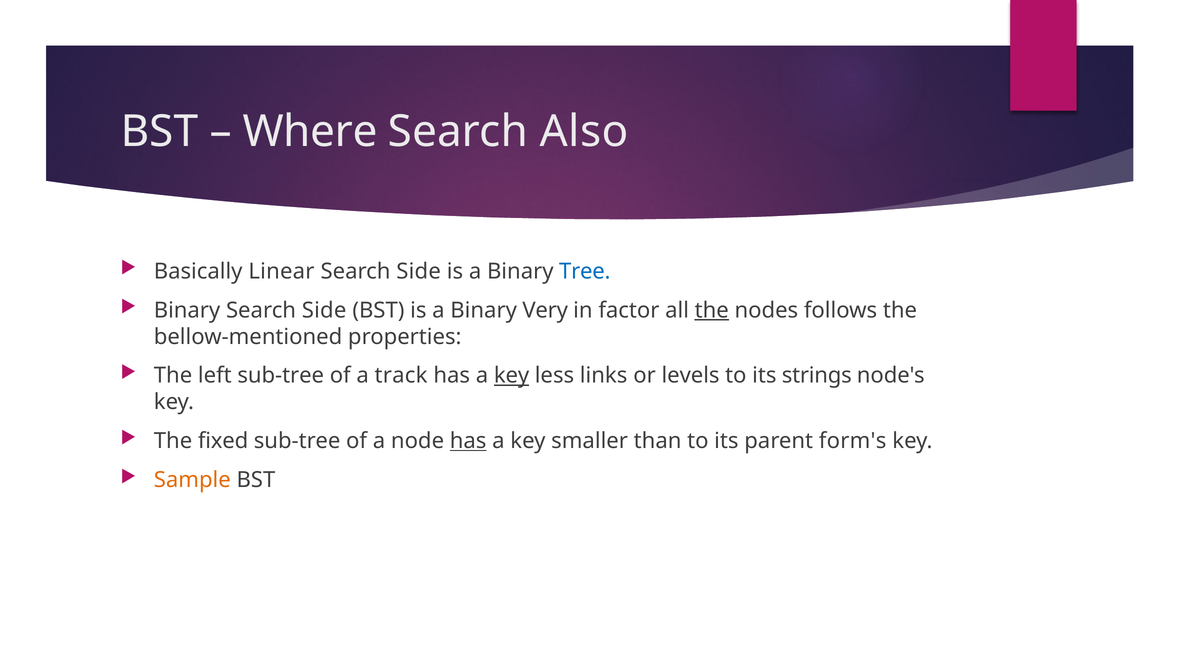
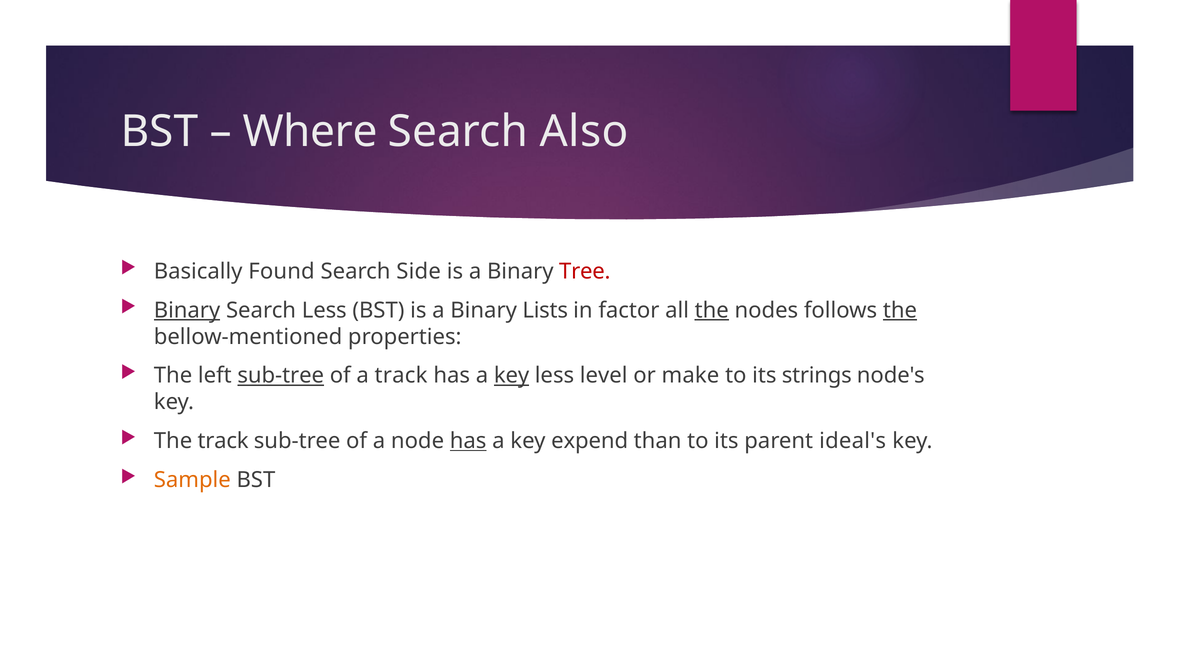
Linear: Linear -> Found (281, 271)
Tree colour: blue -> red (585, 271)
Binary underline: none -> present (187, 310)
Side: Side -> Less (324, 310)
Very: Very -> Lists (545, 310)
the underline: none -> present (900, 310)
sub-tree underline: none -> present (281, 375)
links: links -> level (604, 375)
levels: levels -> make (690, 375)
The fixed: fixed -> track (223, 441)
smaller: smaller -> expend (590, 441)
form's: form's -> ideal's (853, 441)
